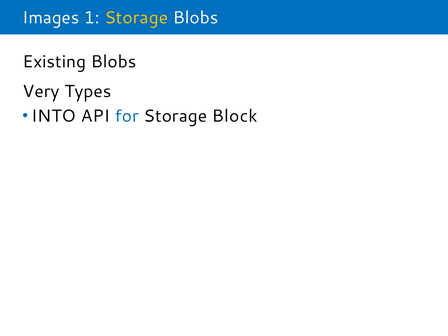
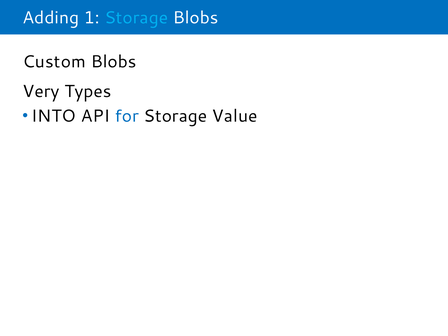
Images: Images -> Adding (51, 18)
Storage colour: yellow -> light blue (136, 18)
Existing: Existing -> Custom (54, 62)
Block: Block -> Value (235, 116)
